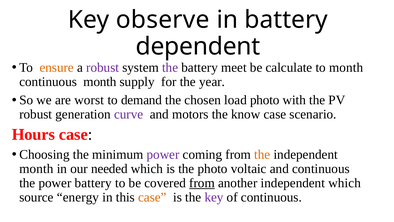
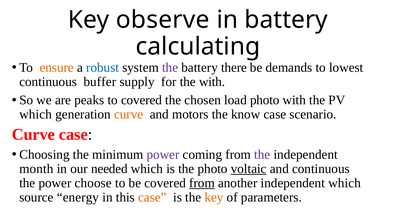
dependent: dependent -> calculating (198, 46)
robust colour: purple -> blue (103, 67)
meet: meet -> there (234, 67)
calculate: calculate -> demands (289, 67)
to month: month -> lowest (346, 67)
continuous month: month -> buffer (100, 82)
the year: year -> with (212, 82)
worst: worst -> peaks (89, 100)
to demand: demand -> covered (141, 100)
robust: robust -> which (36, 114)
curve colour: purple -> orange (129, 114)
Hours: Hours -> Curve (33, 134)
the colour: orange -> purple (262, 154)
voltaic underline: none -> present (249, 169)
power battery: battery -> choose (93, 183)
key colour: purple -> orange (214, 197)
of continuous: continuous -> parameters (271, 197)
